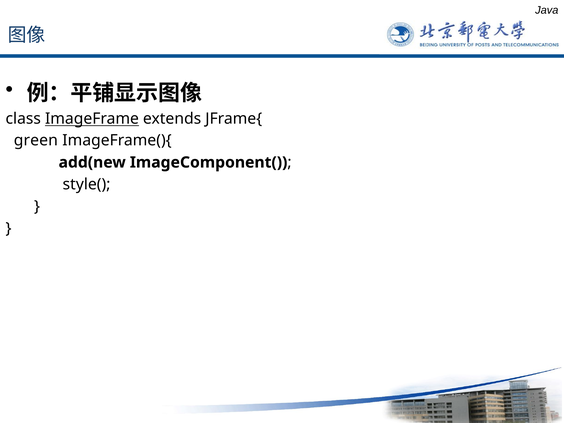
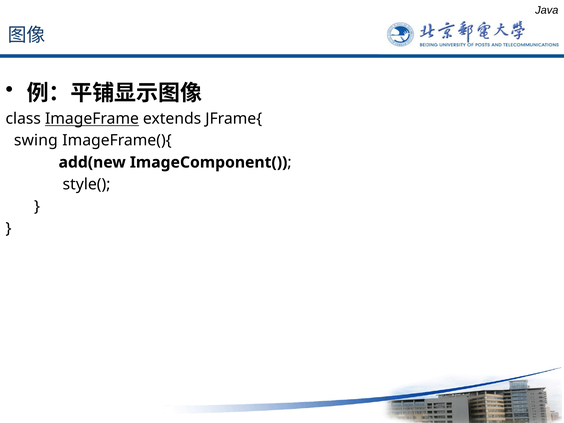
green: green -> swing (36, 140)
